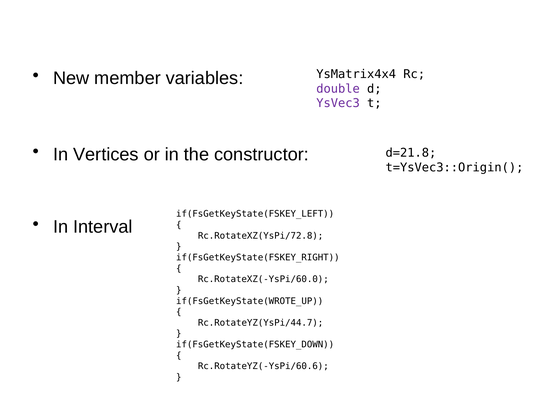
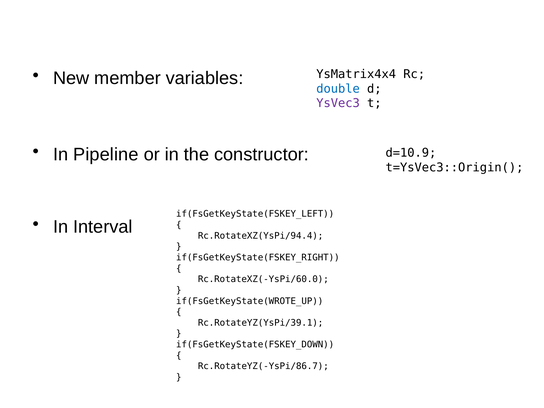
double colour: purple -> blue (338, 89)
Vertices: Vertices -> Pipeline (106, 154)
d=21.8: d=21.8 -> d=10.9 (411, 153)
Rc.RotateXZ(YsPi/72.8: Rc.RotateXZ(YsPi/72.8 -> Rc.RotateXZ(YsPi/94.4 (261, 236)
Rc.RotateYZ(YsPi/44.7: Rc.RotateYZ(YsPi/44.7 -> Rc.RotateYZ(YsPi/39.1 (261, 323)
Rc.RotateYZ(-YsPi/60.6: Rc.RotateYZ(-YsPi/60.6 -> Rc.RotateYZ(-YsPi/86.7 (263, 366)
